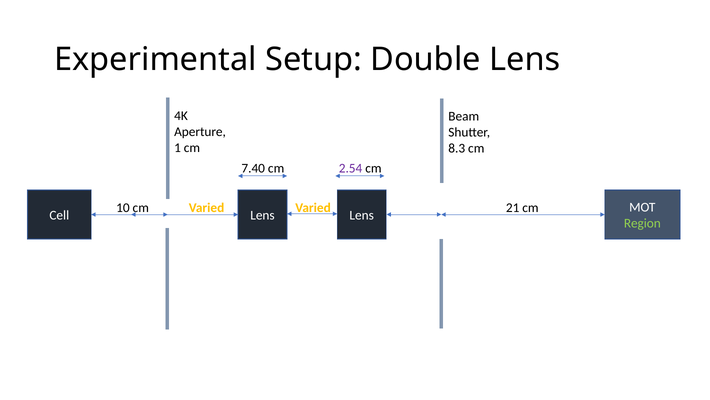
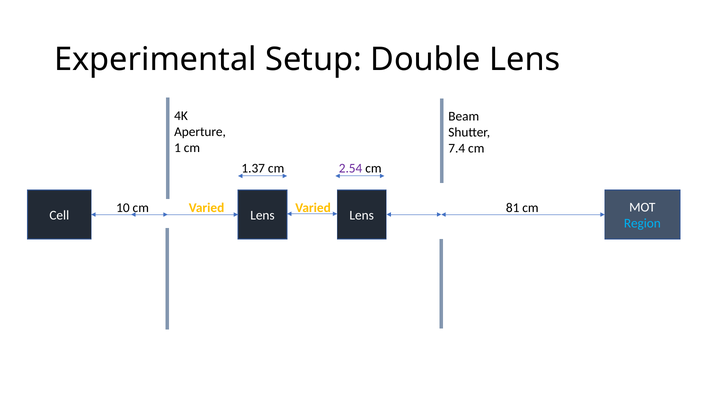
8.3: 8.3 -> 7.4 (457, 148)
7.40: 7.40 -> 1.37 (253, 168)
21: 21 -> 81 (513, 208)
Region colour: light green -> light blue (642, 223)
